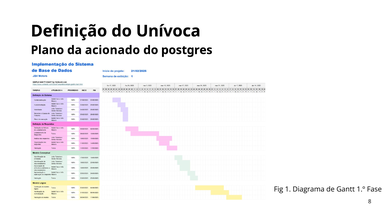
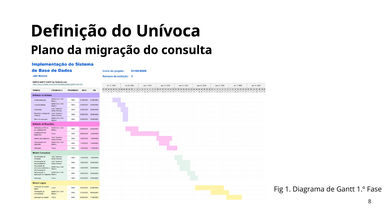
acionado: acionado -> migração (113, 50)
postgres: postgres -> consulta (187, 50)
